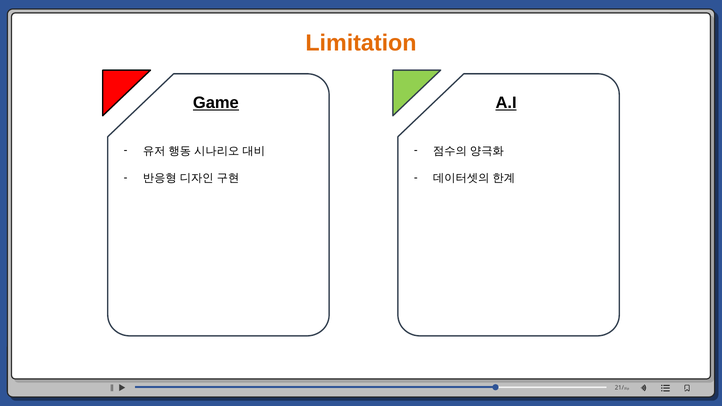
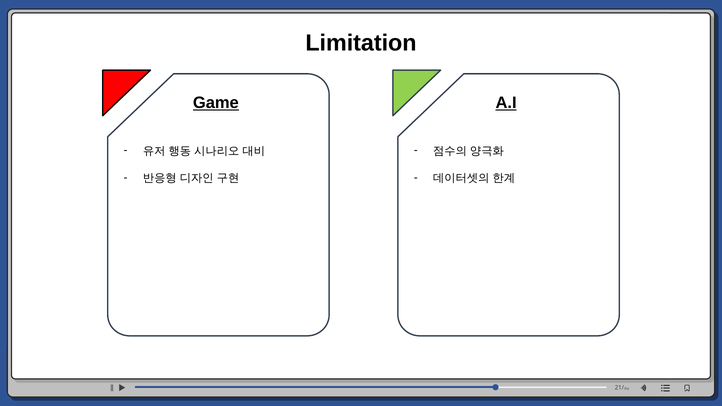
Limitation colour: orange -> black (361, 43)
